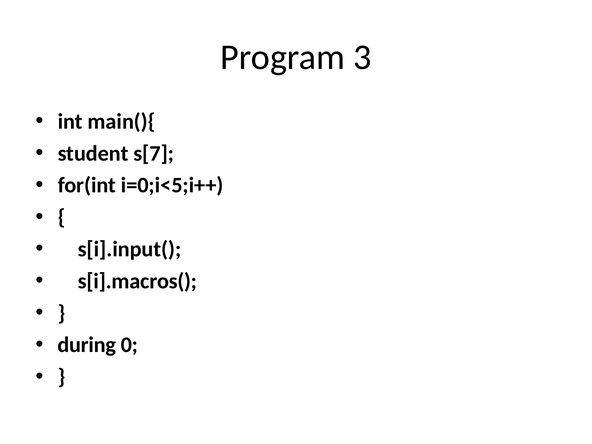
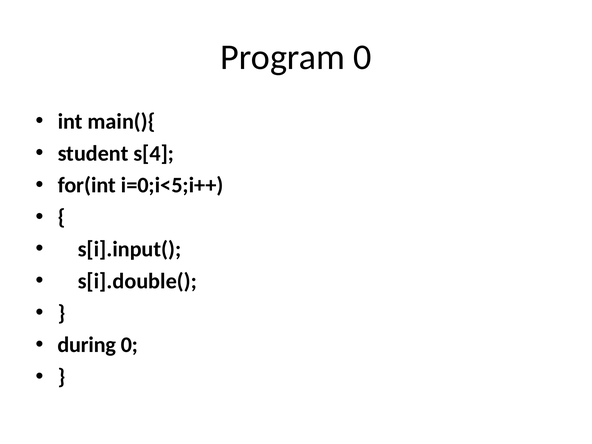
Program 3: 3 -> 0 (362, 57)
s[7: s[7 -> s[4 (154, 153)
s[i].macros(: s[i].macros( -> s[i].double( (137, 281)
